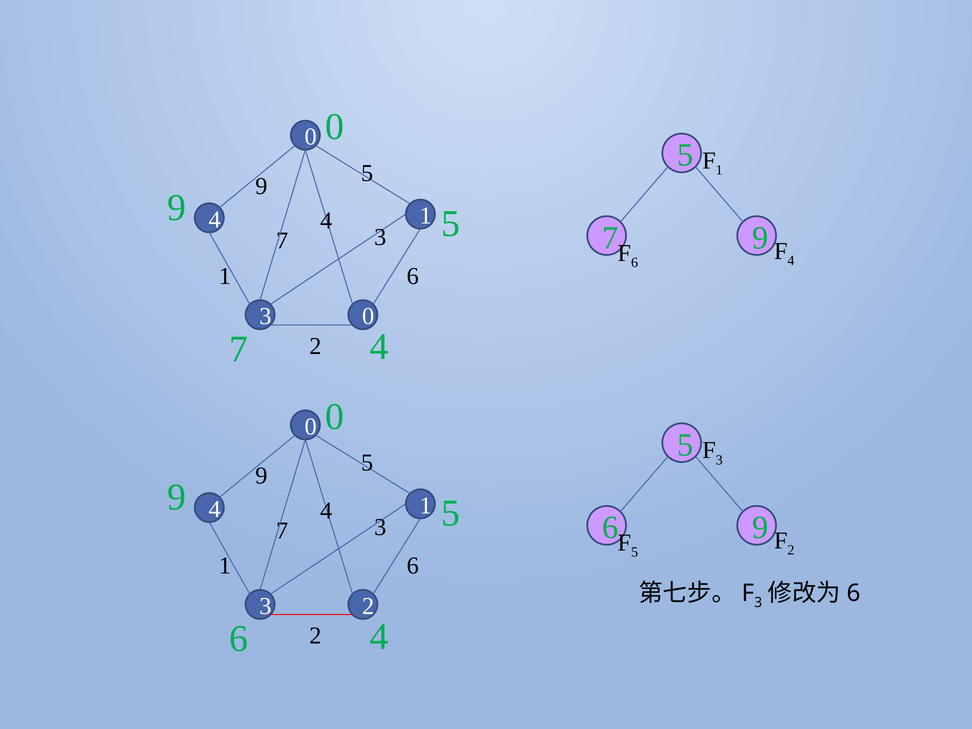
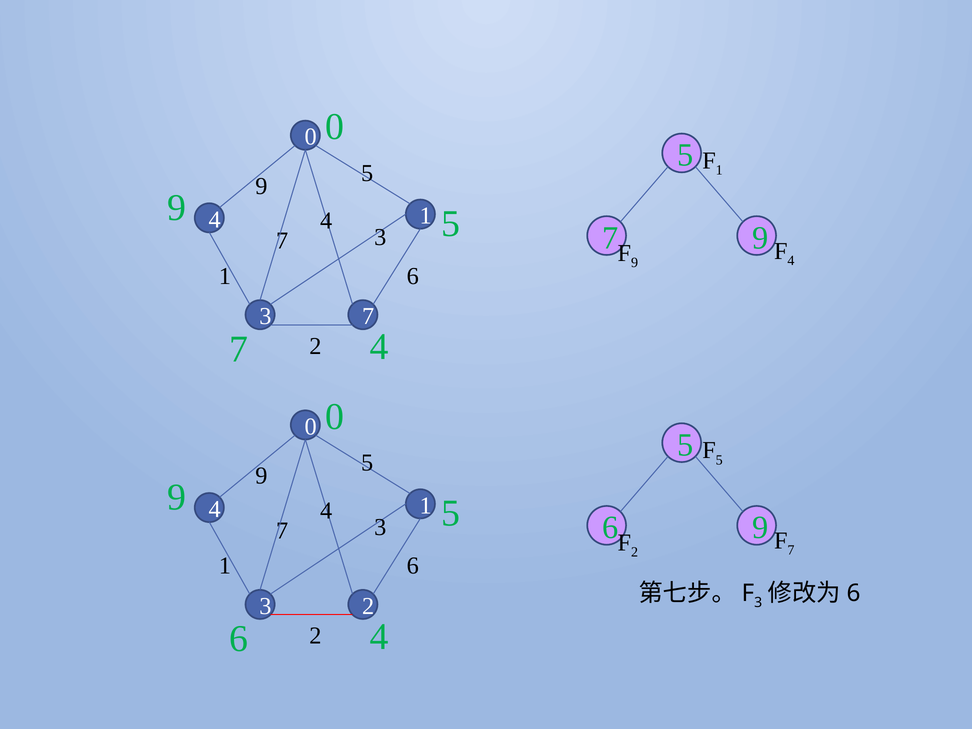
6: 6 -> 9 (635, 262)
3 0: 0 -> 7 (368, 316)
3: 3 -> 5 (719, 460)
5: 5 -> 2 (635, 552)
2: 2 -> 7 (791, 550)
